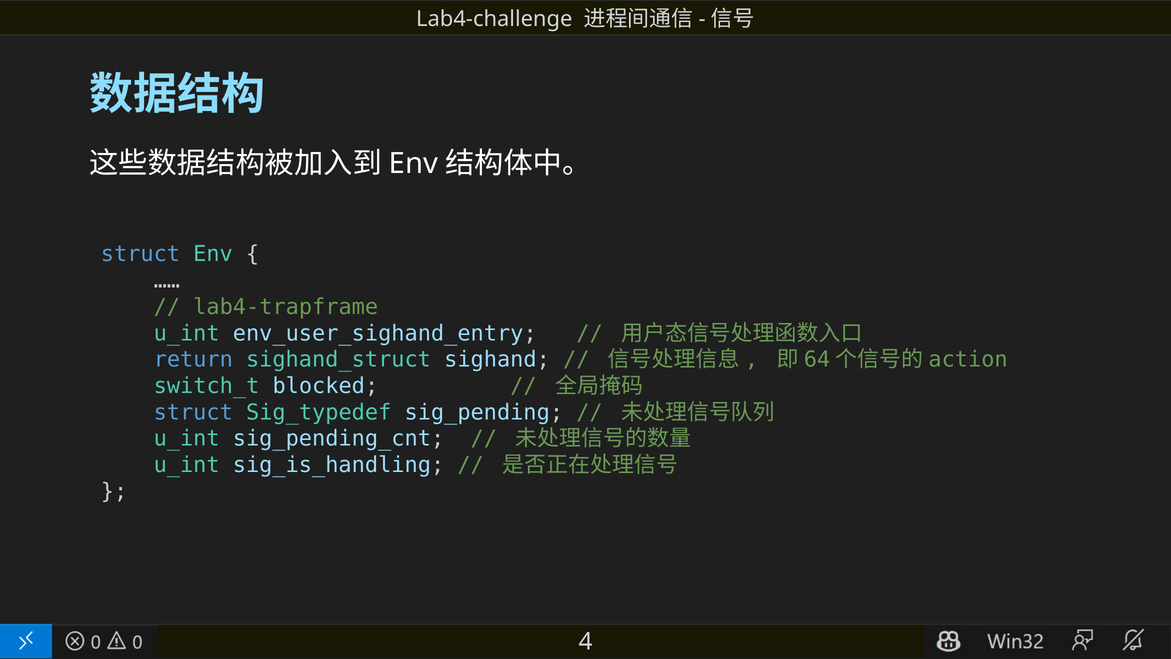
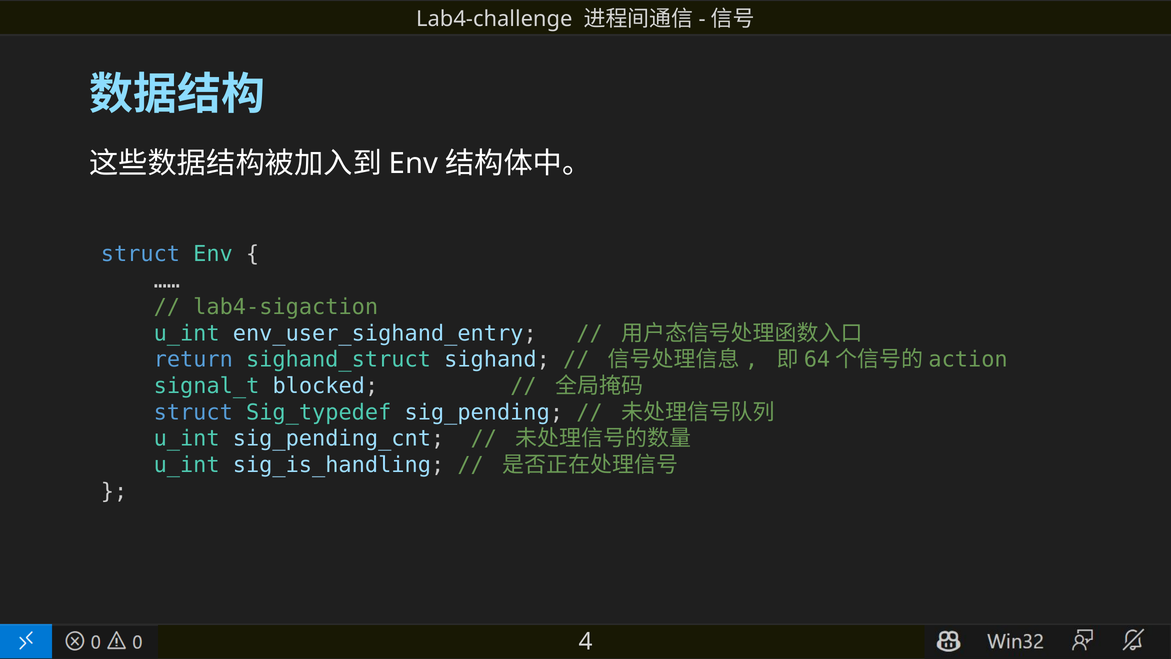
lab4-trapframe: lab4-trapframe -> lab4-sigaction (286, 307)
switch_t: switch_t -> signal_t (207, 386)
